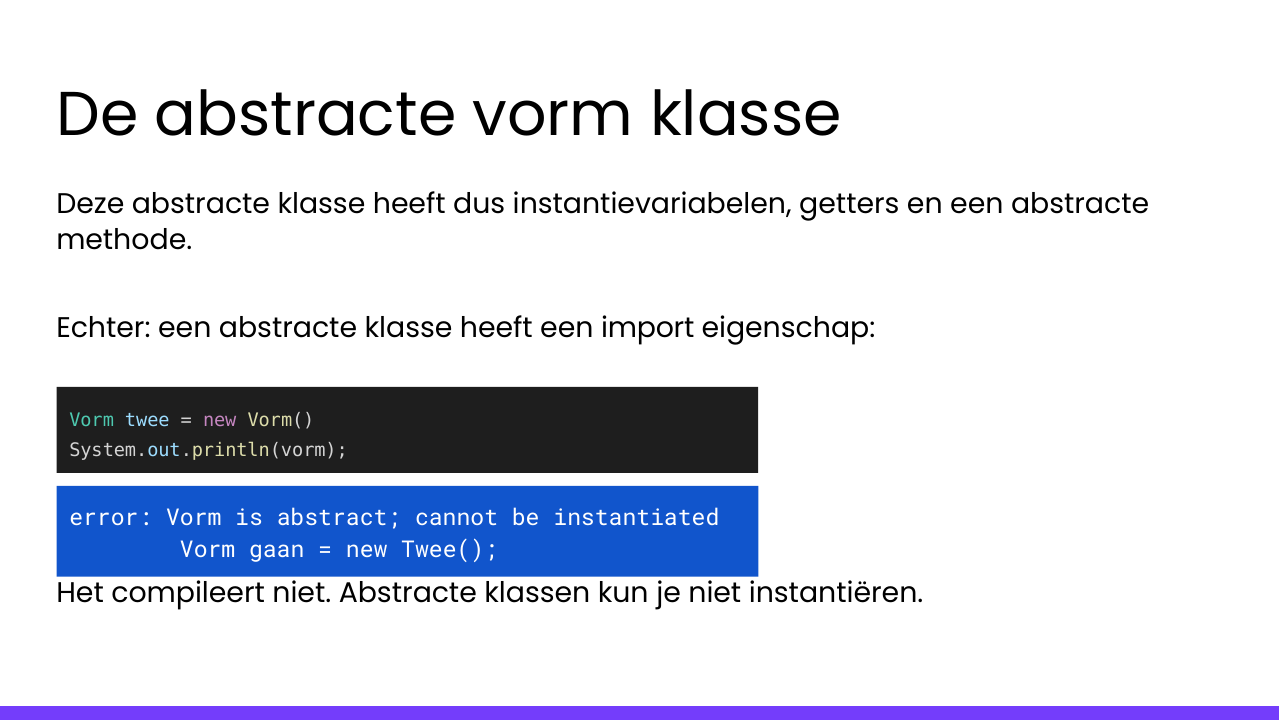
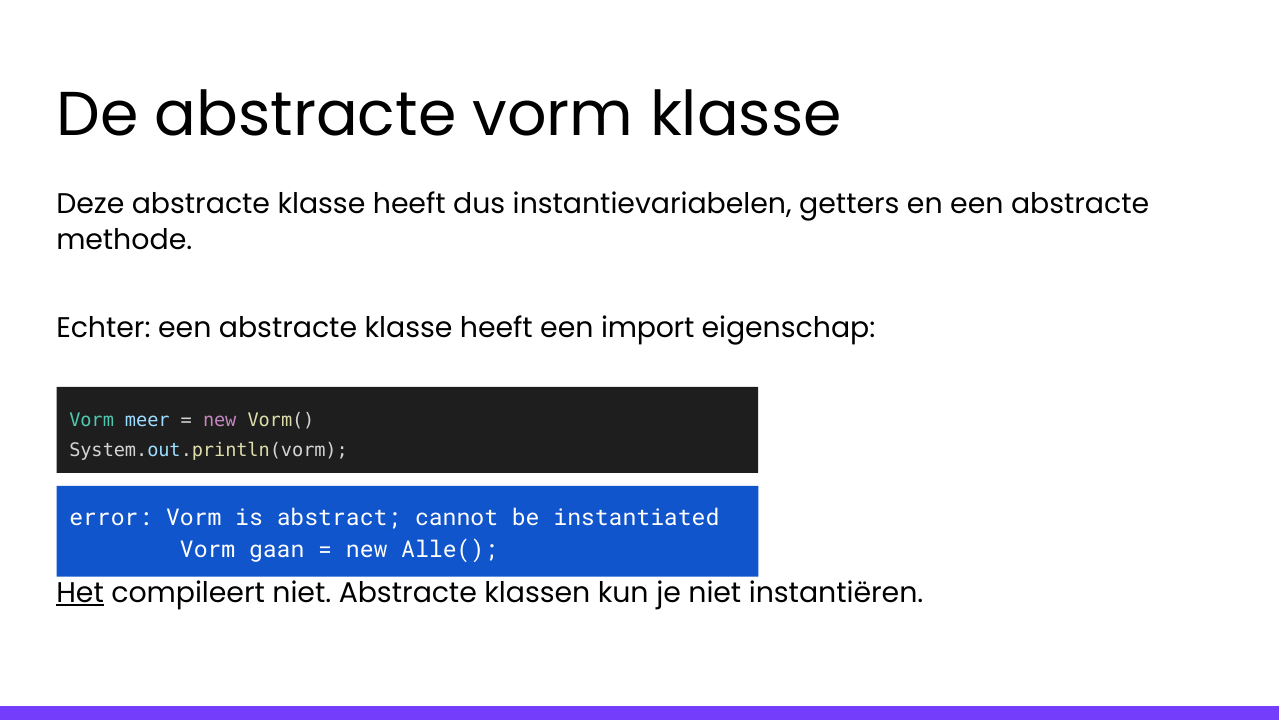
twee: twee -> meer (147, 420)
Twee(: Twee( -> Alle( (450, 550)
Het underline: none -> present (80, 593)
